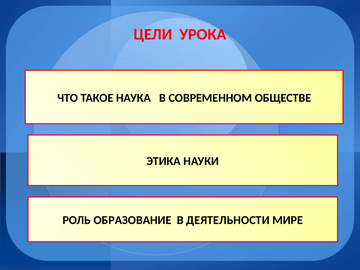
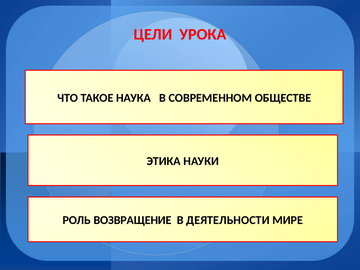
ОБРАЗОВАНИЕ: ОБРАЗОВАНИЕ -> ВОЗВРАЩЕНИЕ (133, 220)
